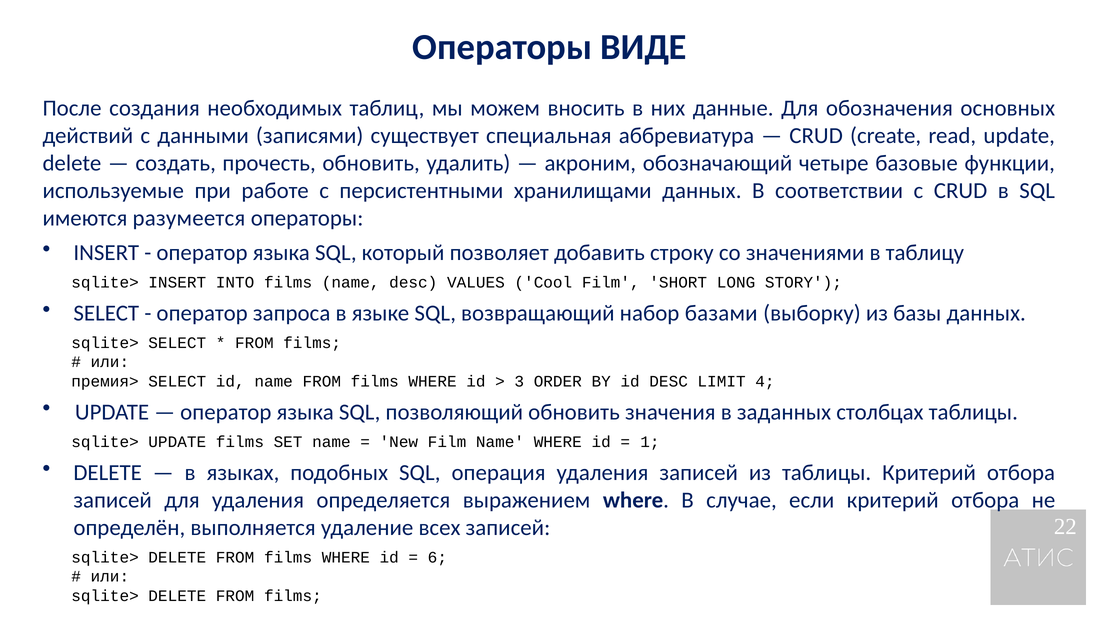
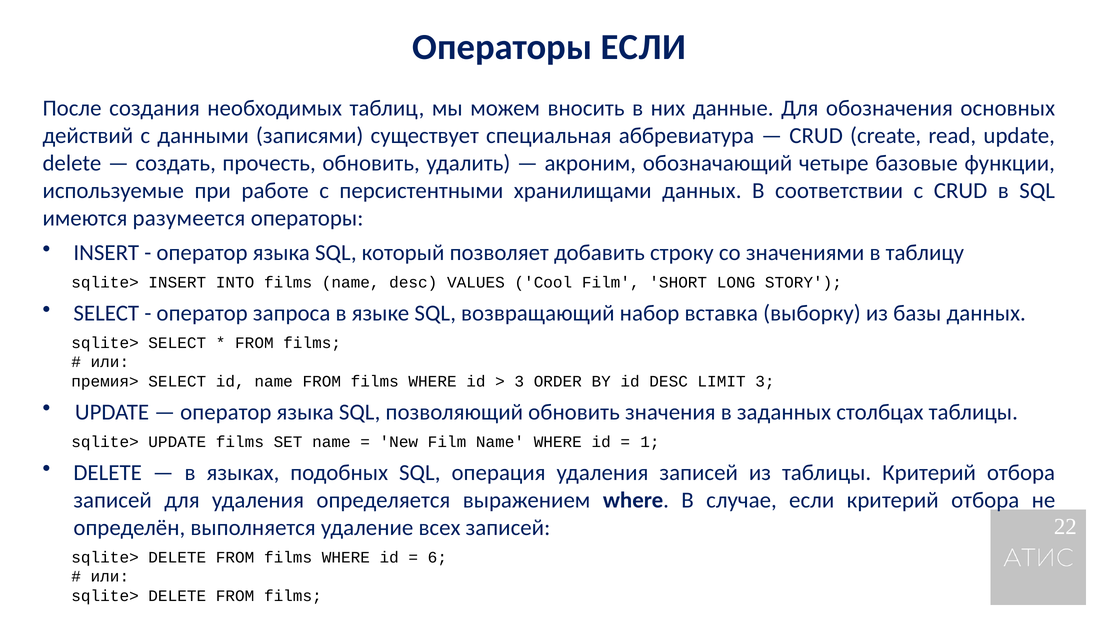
Операторы ВИДЕ: ВИДЕ -> ЕСЛИ (643, 47)
базами: базами -> вставка (721, 313)
LIMIT 4: 4 -> 3 (765, 381)
